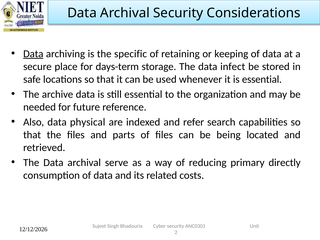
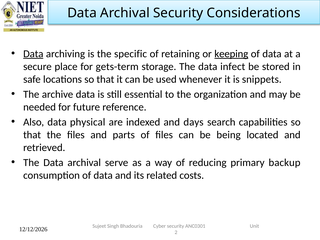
keeping underline: none -> present (231, 54)
days-term: days-term -> gets-term (117, 67)
is essential: essential -> snippets (262, 79)
refer: refer -> days (194, 122)
directly: directly -> backup (285, 163)
